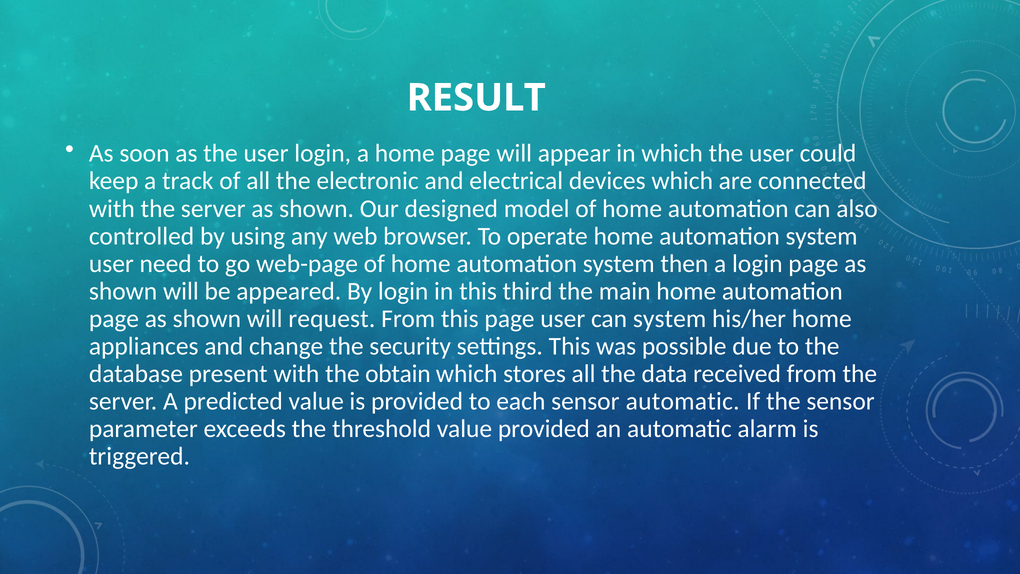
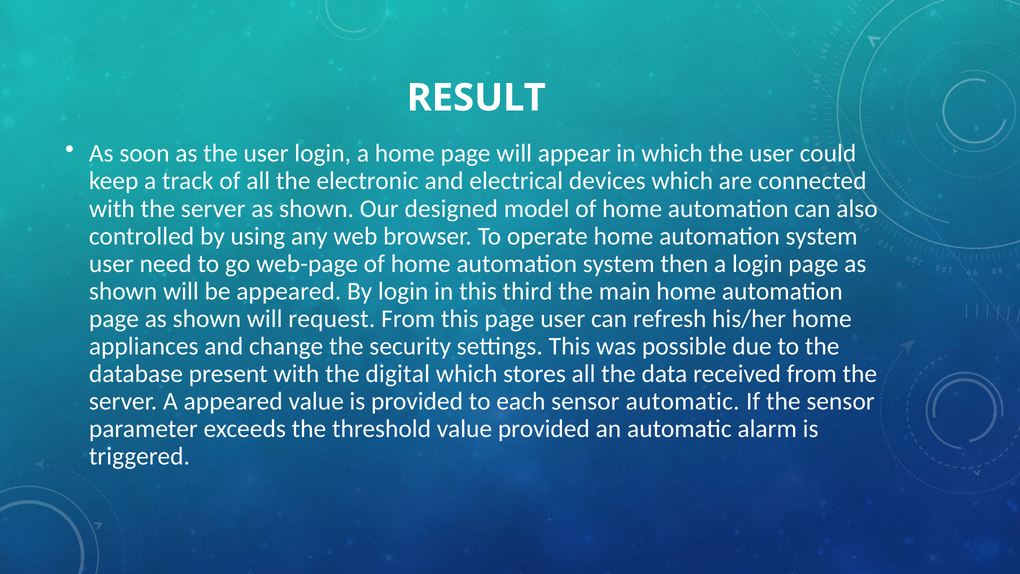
can system: system -> refresh (670, 319)
obtain: obtain -> digital (398, 374)
A predicted: predicted -> appeared (233, 401)
